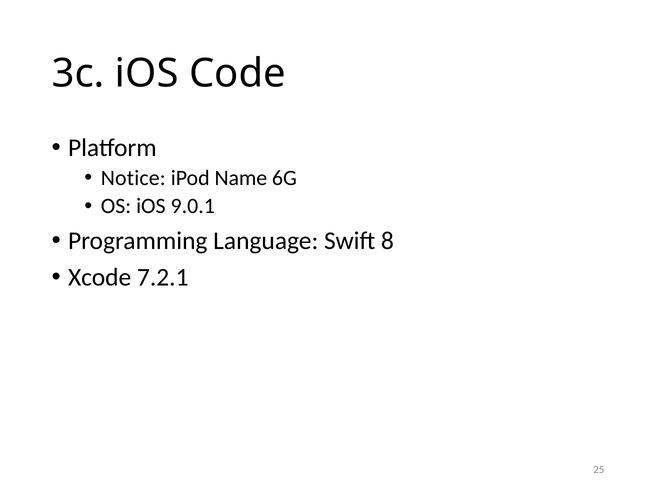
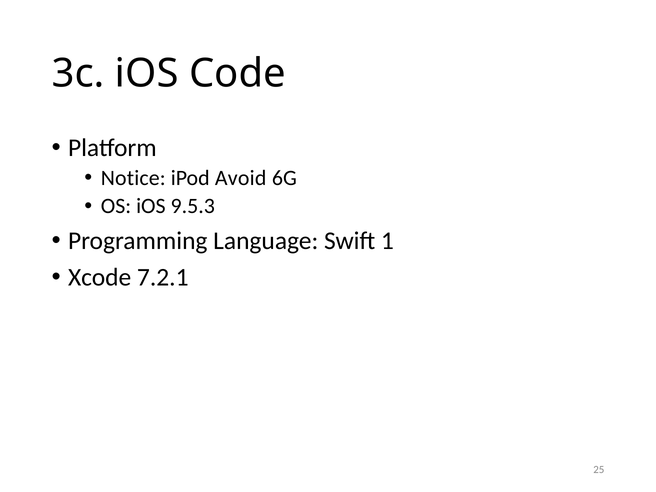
Name: Name -> Avoid (241, 178)
9.0.1: 9.0.1 -> 9.5.3 (193, 206)
8: 8 -> 1 (387, 241)
